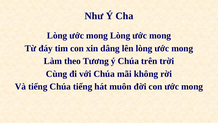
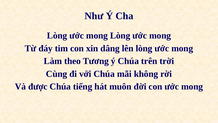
Và tiếng: tiếng -> được (38, 86)
